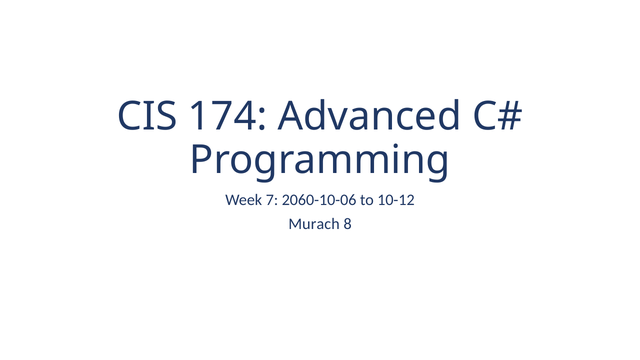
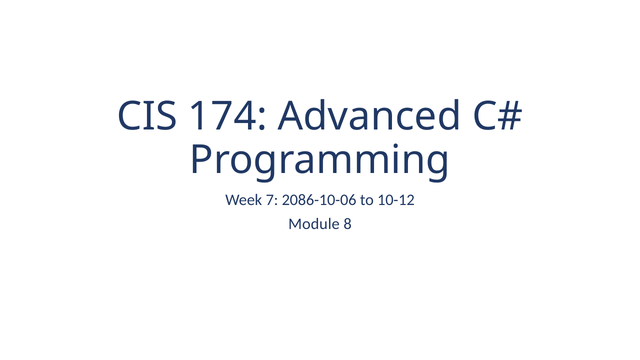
2060-10-06: 2060-10-06 -> 2086-10-06 (319, 200)
Murach: Murach -> Module (314, 224)
